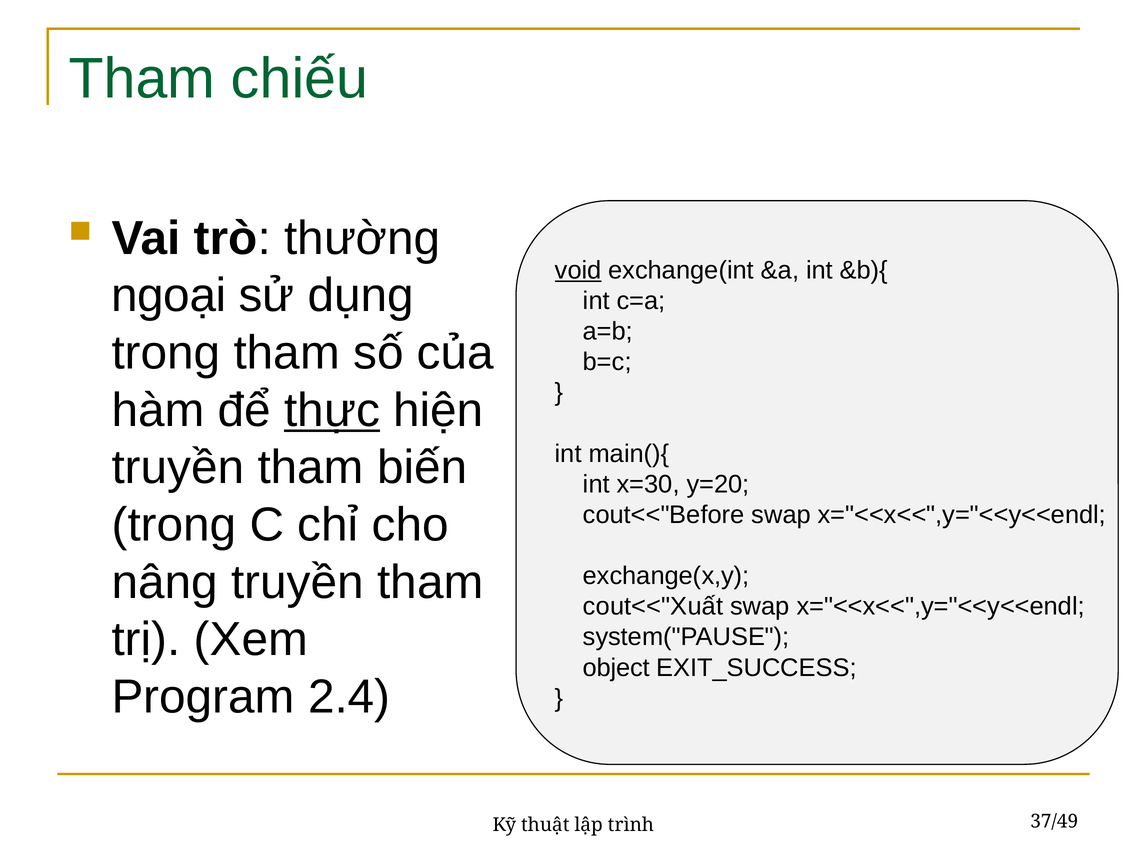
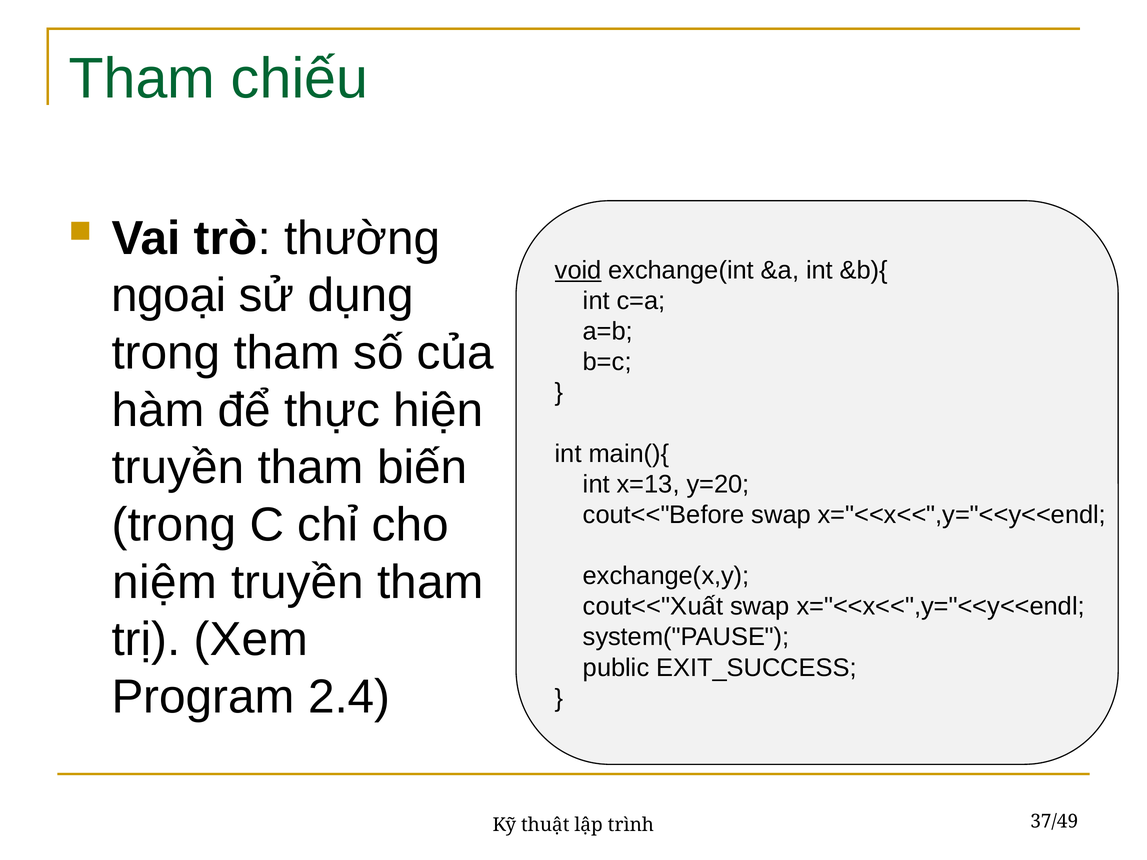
thực underline: present -> none (332, 410)
x=30: x=30 -> x=13 (648, 484)
nâng: nâng -> niệm (165, 582)
object: object -> public (616, 668)
